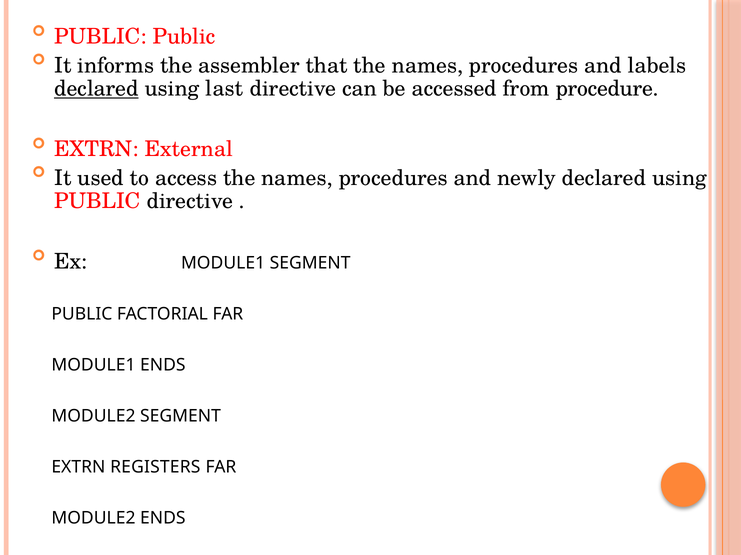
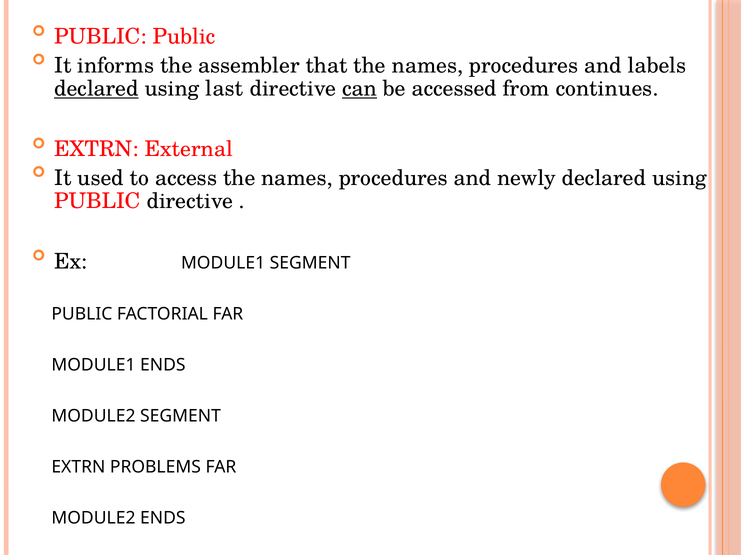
can underline: none -> present (359, 89)
procedure: procedure -> continues (607, 89)
REGISTERS: REGISTERS -> PROBLEMS (155, 467)
